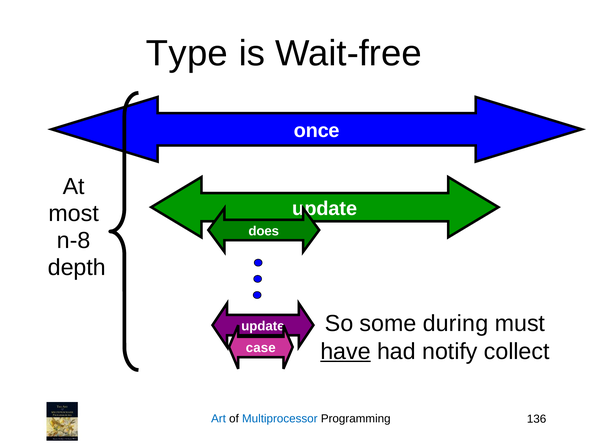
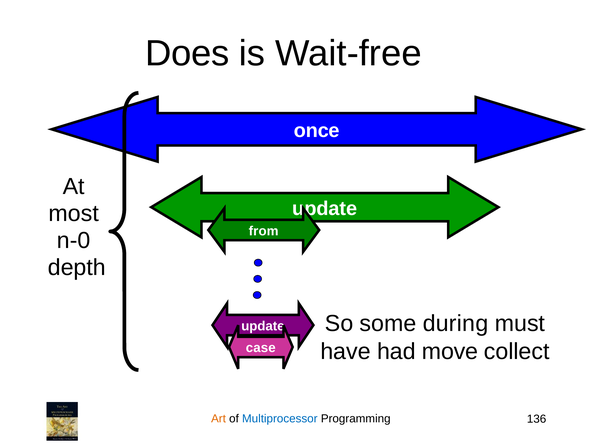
Type: Type -> Does (187, 53)
does: does -> from (264, 231)
n-8: n-8 -> n-0 (74, 240)
have underline: present -> none (346, 351)
notify: notify -> move (450, 351)
Art colour: blue -> orange (219, 419)
